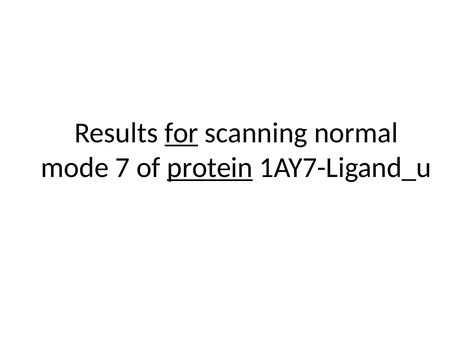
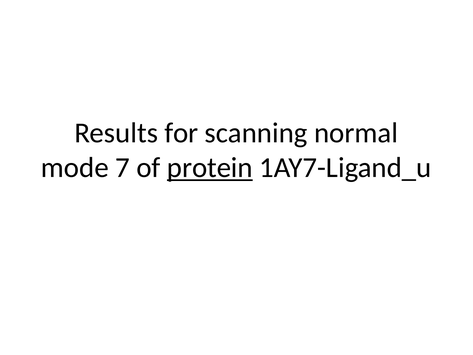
for underline: present -> none (181, 133)
